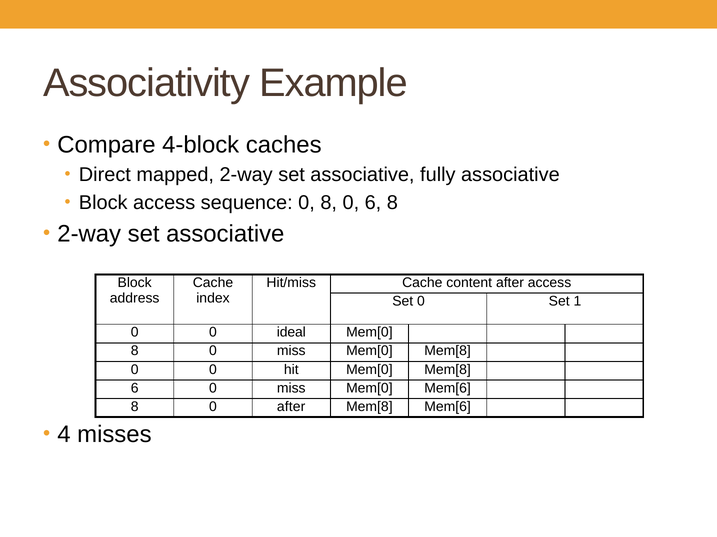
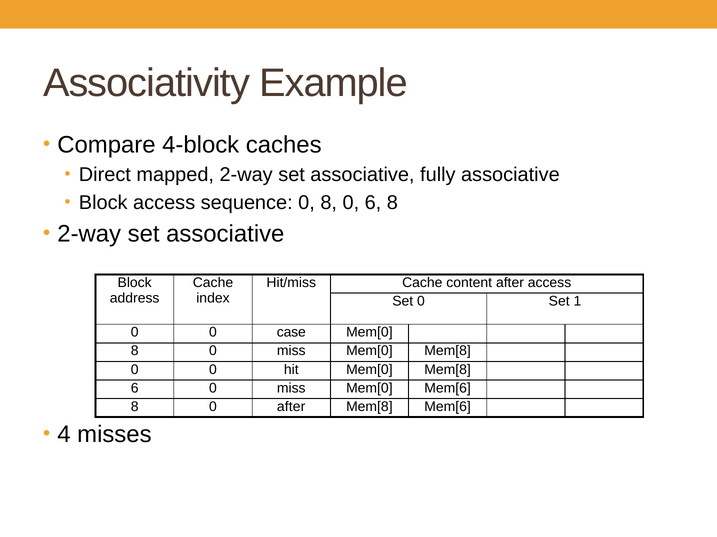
ideal: ideal -> case (291, 333)
